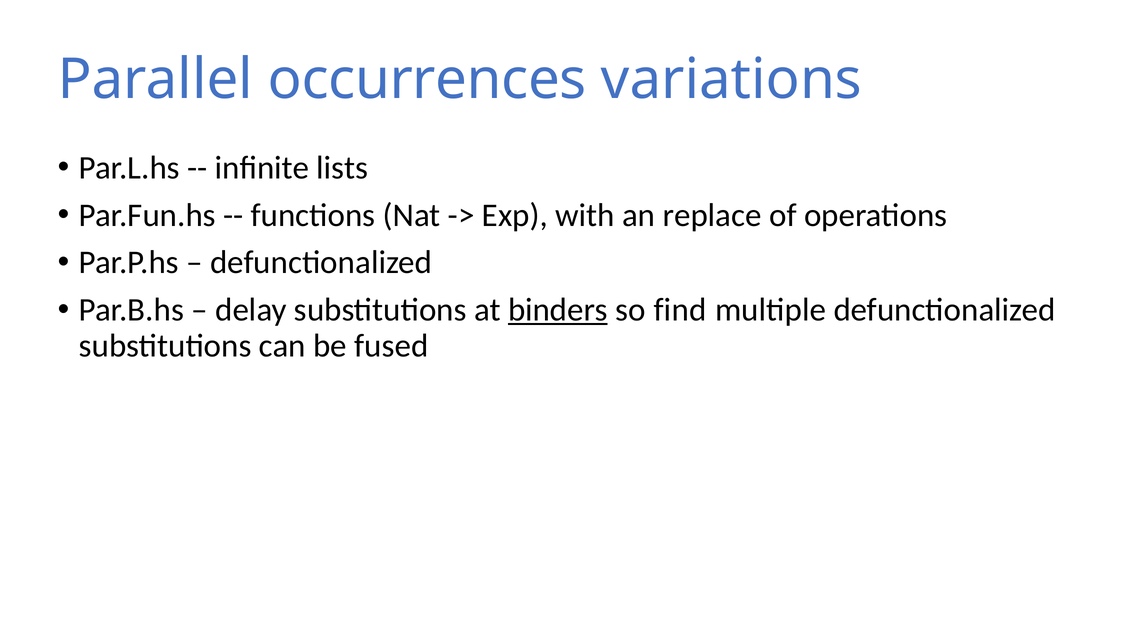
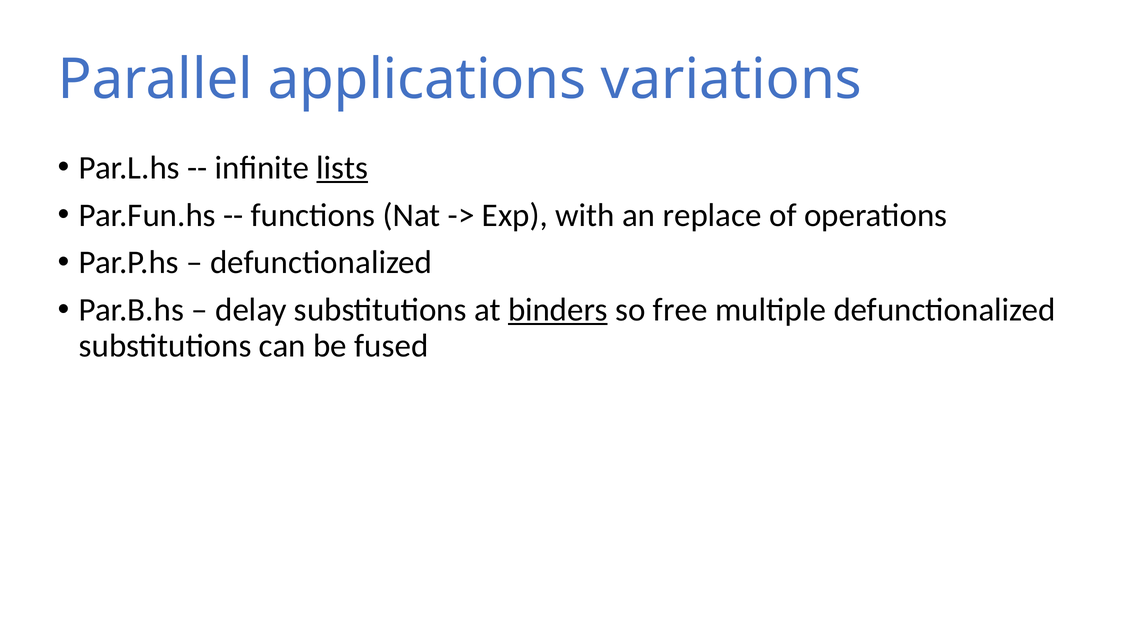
occurrences: occurrences -> applications (427, 80)
lists underline: none -> present (342, 168)
find: find -> free (680, 310)
